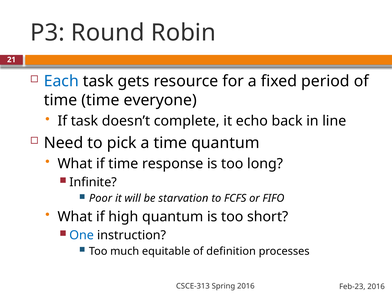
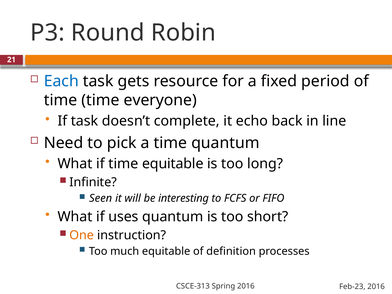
time response: response -> equitable (173, 164)
Poor: Poor -> Seen (101, 198)
starvation: starvation -> interesting (184, 198)
high: high -> uses (123, 217)
One colour: blue -> orange (82, 235)
